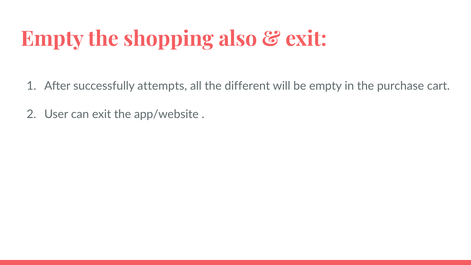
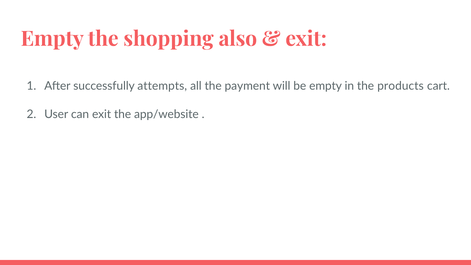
different: different -> payment (247, 86)
purchase: purchase -> products (400, 86)
